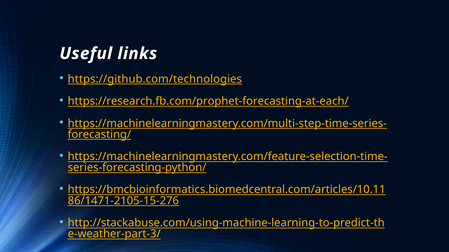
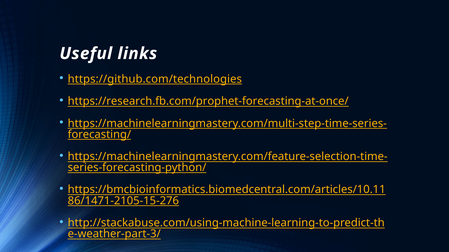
https://research.fb.com/prophet-forecasting-at-each/: https://research.fb.com/prophet-forecasting-at-each/ -> https://research.fb.com/prophet-forecasting-at-once/ (208, 101)
